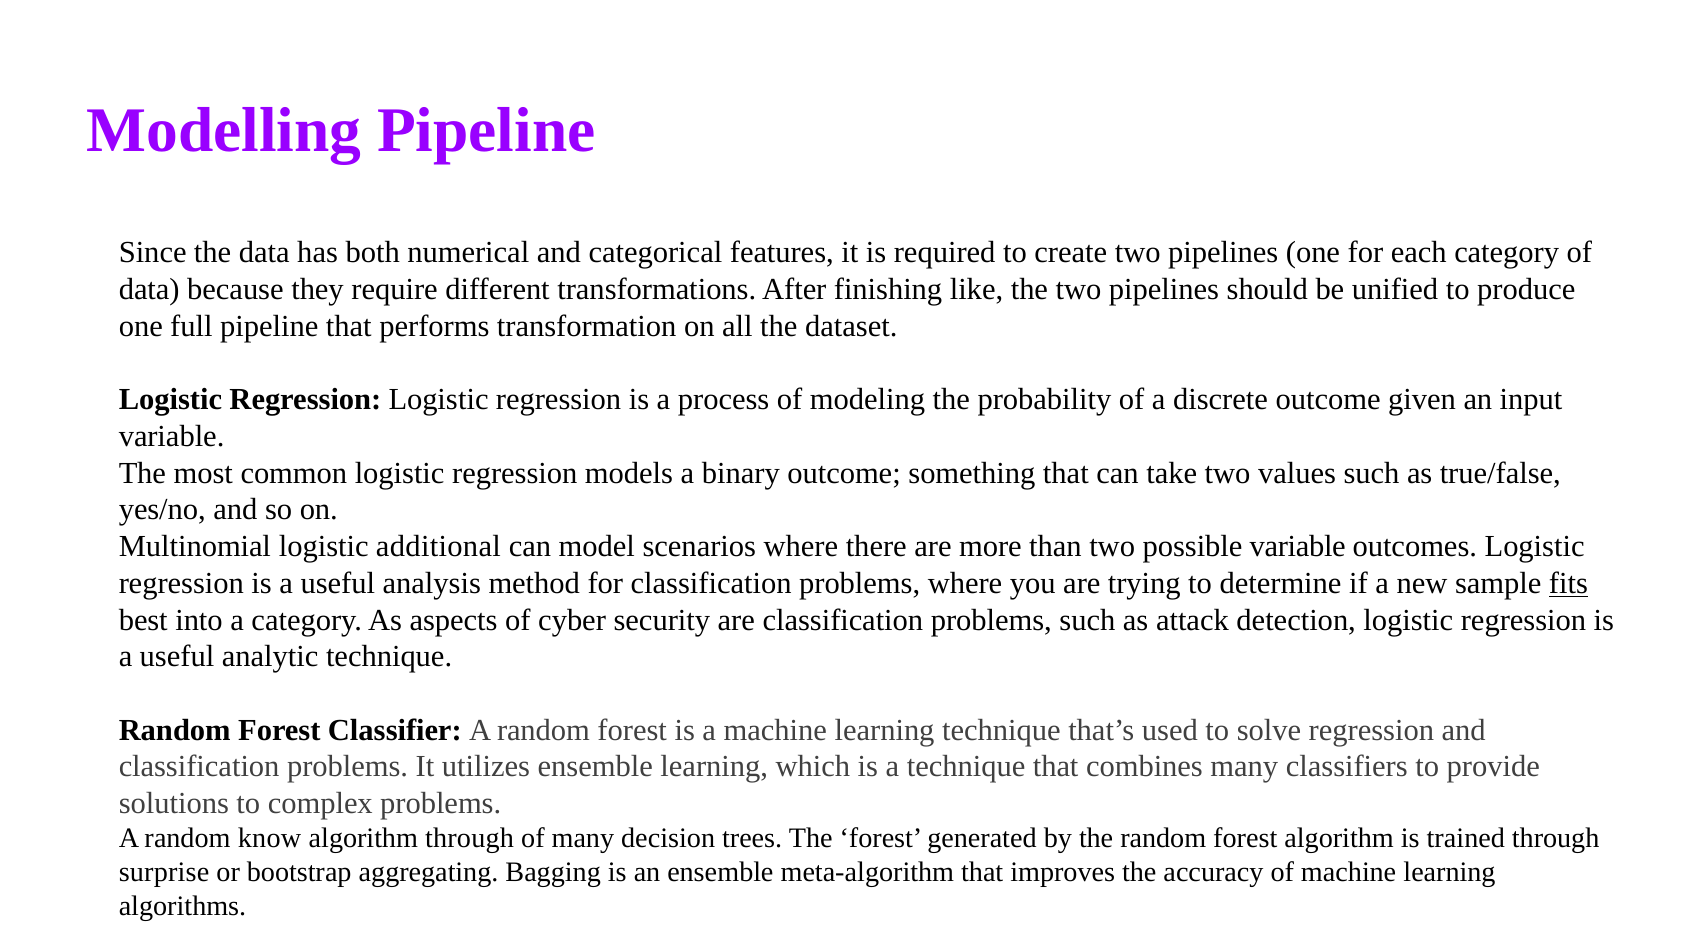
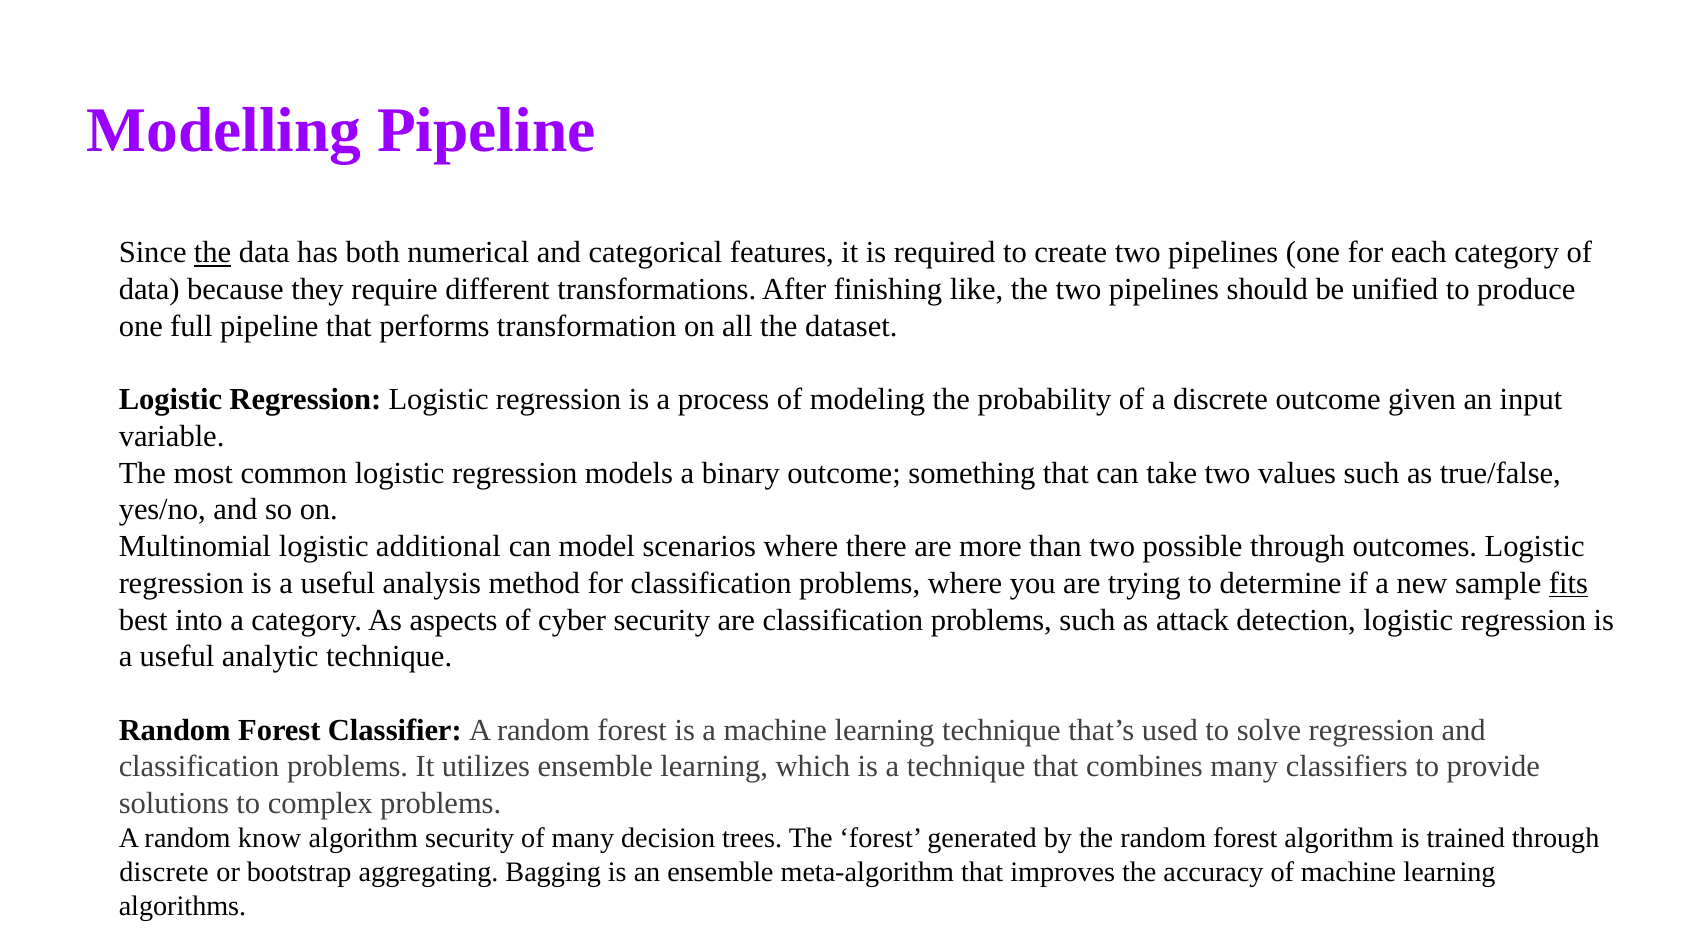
the underline: none -> present (213, 253)
possible variable: variable -> through (1298, 546)
algorithm through: through -> security (470, 838)
surprise: surprise -> discrete (164, 872)
